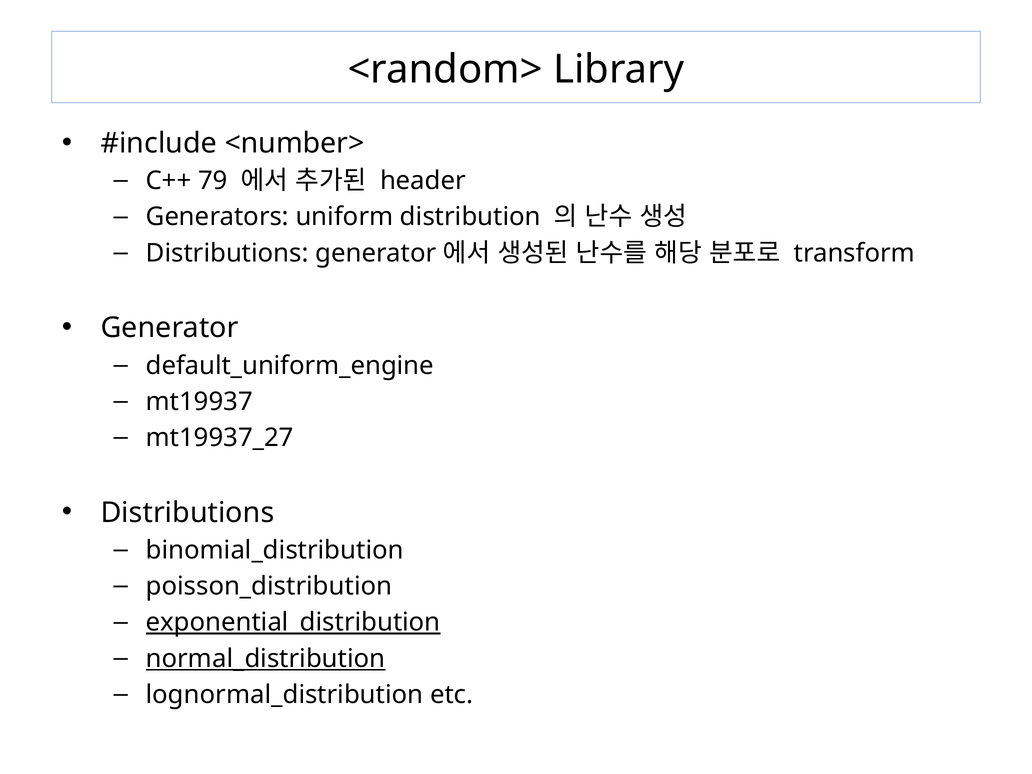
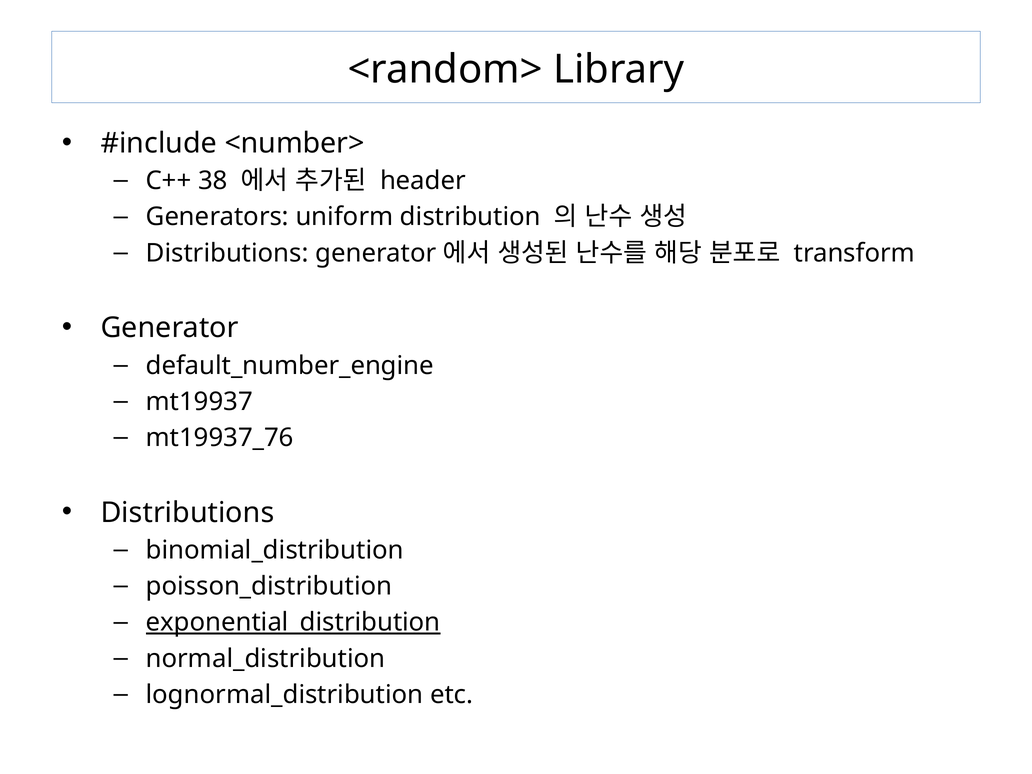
79: 79 -> 38 (213, 181)
default_uniform_engine: default_uniform_engine -> default_number_engine (290, 366)
mt19937_27: mt19937_27 -> mt19937_76 (220, 438)
normal_distribution underline: present -> none (266, 659)
